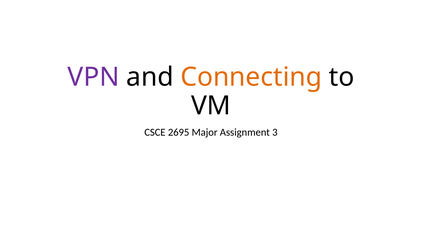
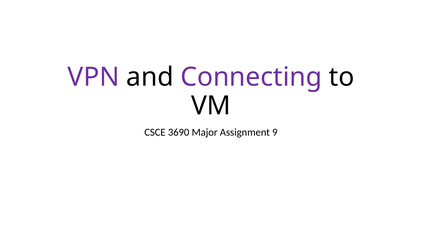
Connecting colour: orange -> purple (251, 77)
2695: 2695 -> 3690 (179, 132)
3: 3 -> 9 (275, 132)
